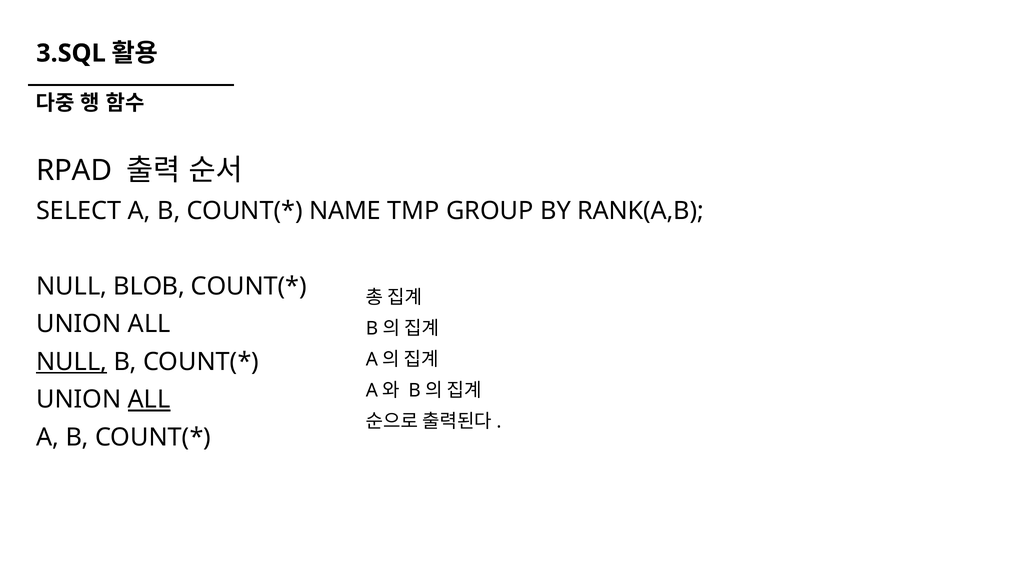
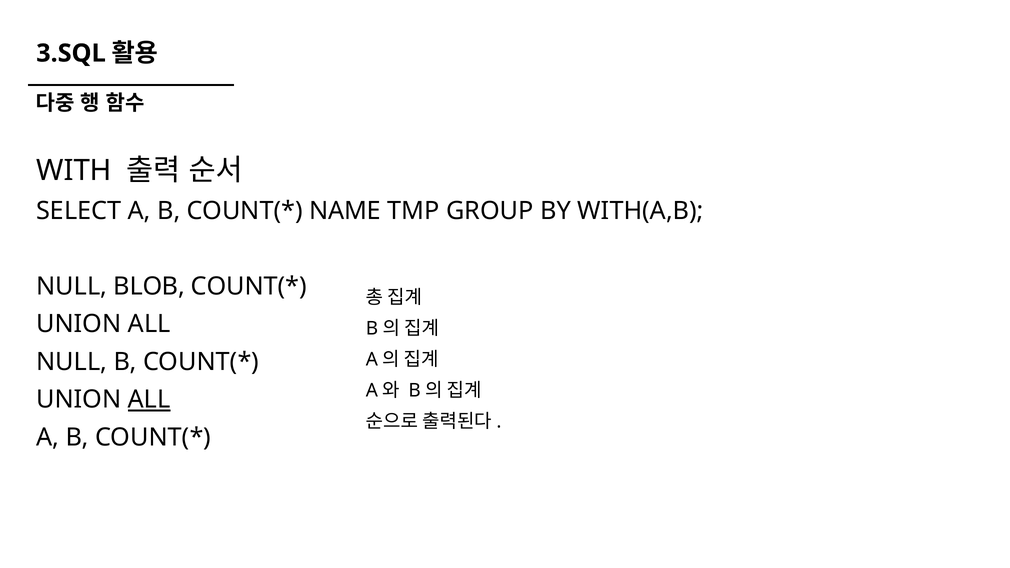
RPAD: RPAD -> WITH (74, 171)
RANK(A,B: RANK(A,B -> WITH(A,B (641, 211)
NULL underline: present -> none (72, 362)
